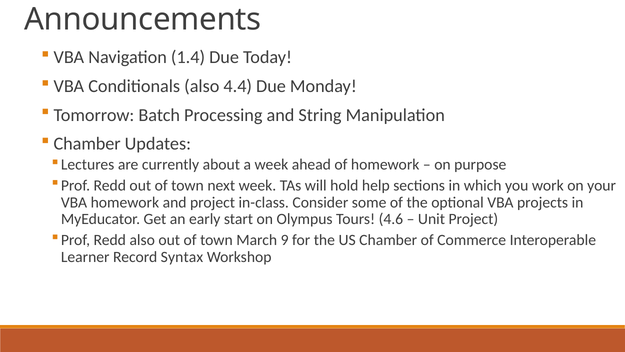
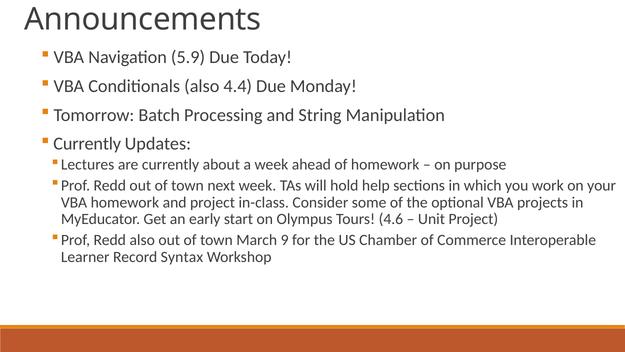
1.4: 1.4 -> 5.9 (188, 57)
Chamber: Chamber -> Currently (87, 144)
